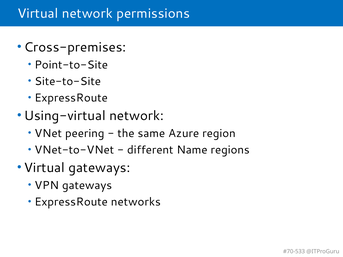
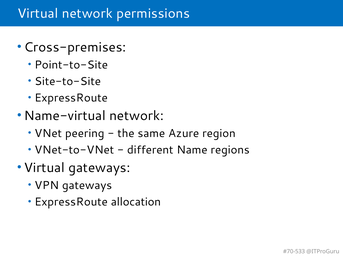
Using-virtual: Using-virtual -> Name-virtual (65, 116)
networks: networks -> allocation (136, 202)
